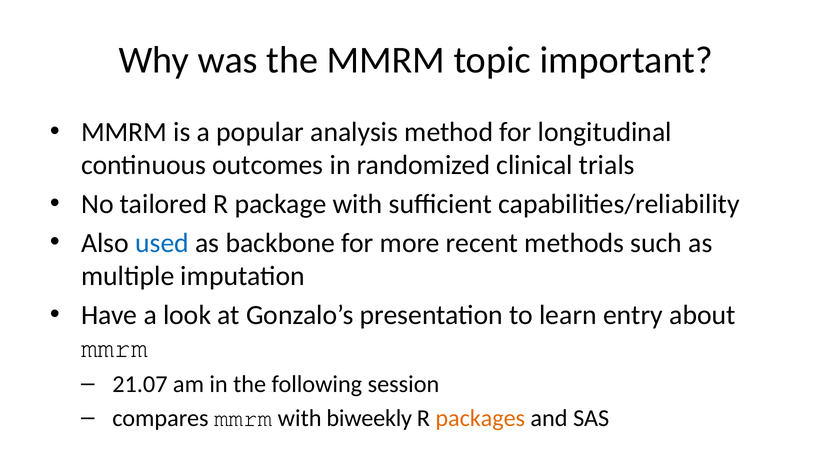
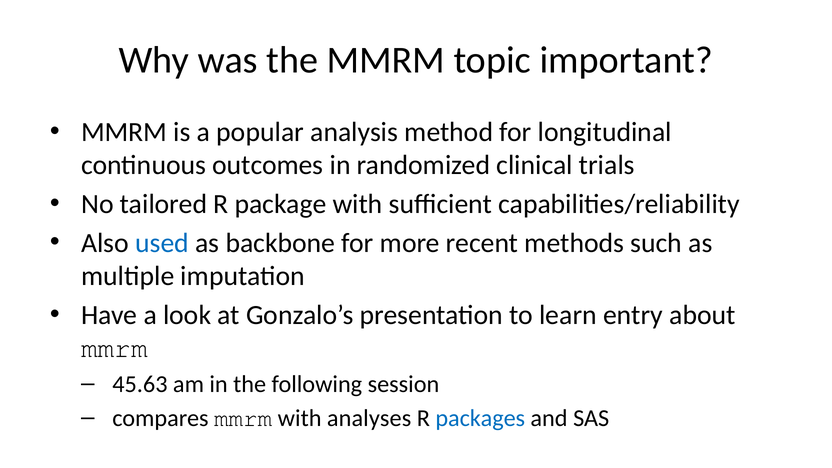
21.07: 21.07 -> 45.63 (140, 384)
biweekly: biweekly -> analyses (369, 418)
packages colour: orange -> blue (480, 418)
